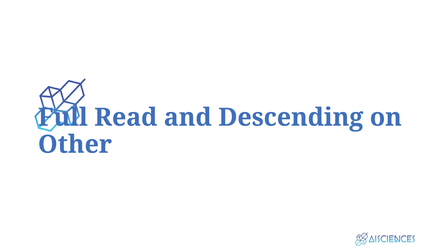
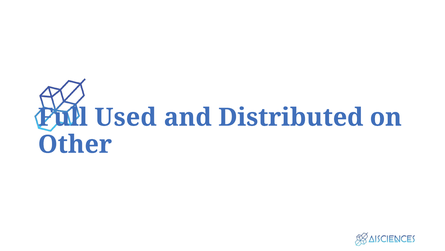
Read: Read -> Used (126, 117)
Descending: Descending -> Distributed (291, 117)
